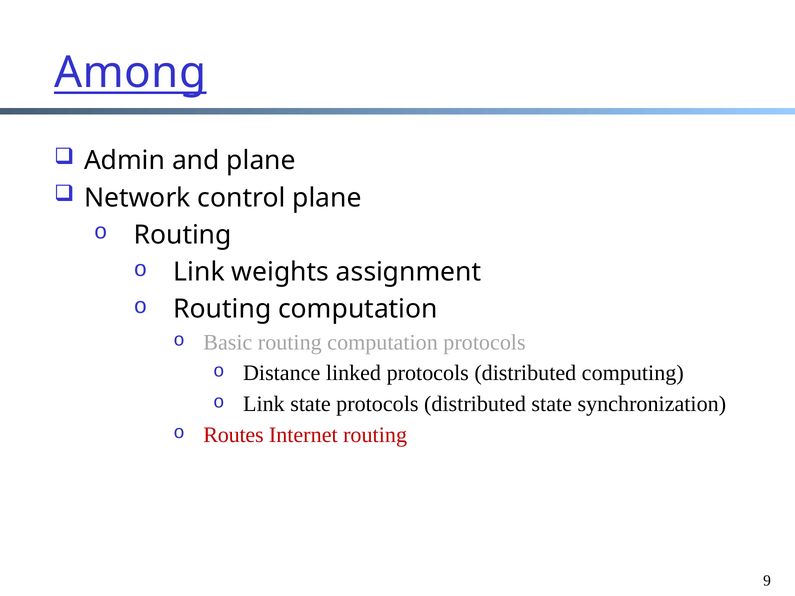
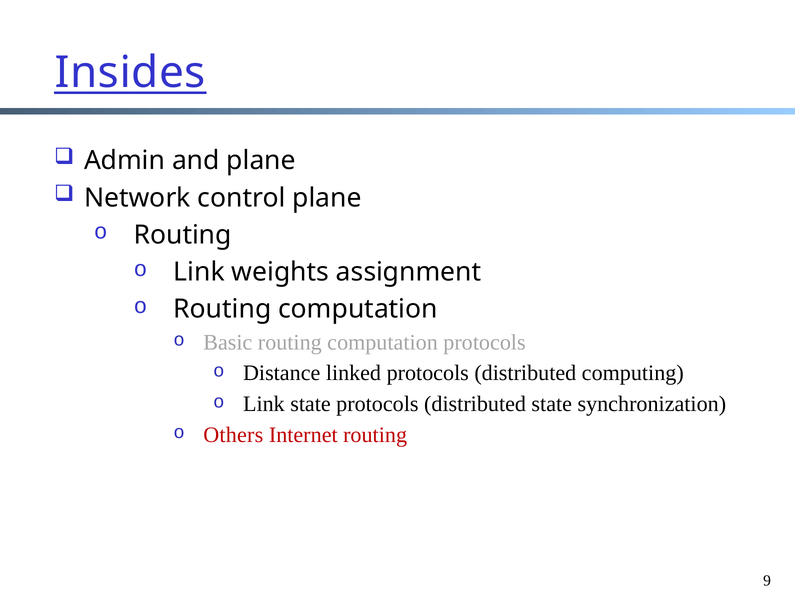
Among: Among -> Insides (130, 73)
Routes: Routes -> Others (233, 435)
